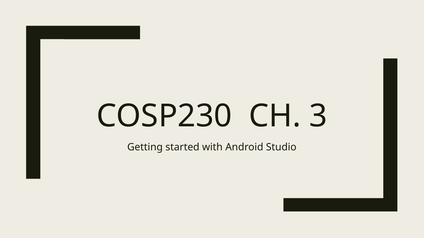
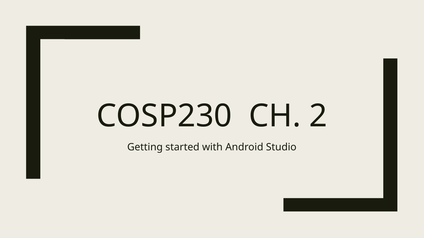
3: 3 -> 2 (318, 116)
